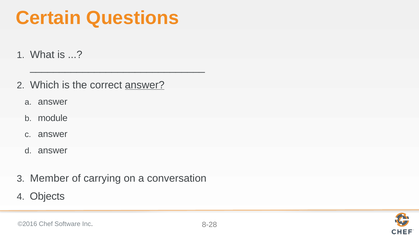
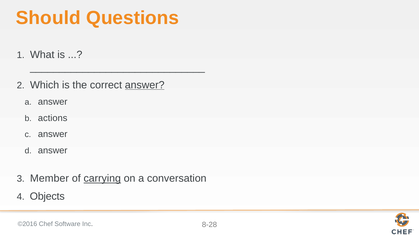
Certain: Certain -> Should (48, 18)
module: module -> actions (53, 118)
carrying underline: none -> present (102, 179)
